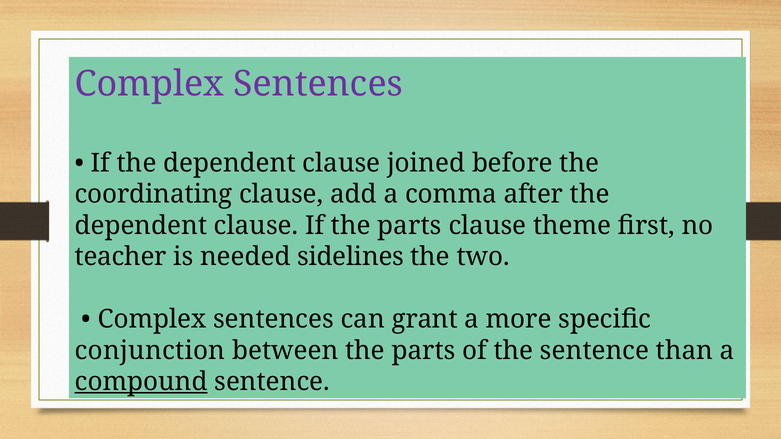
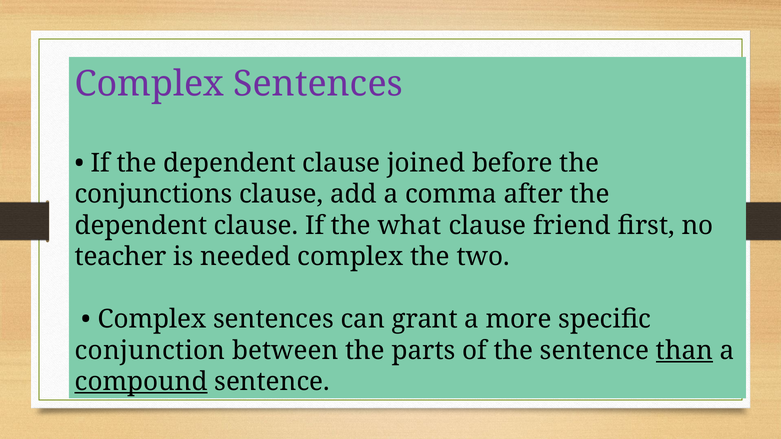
coordinating: coordinating -> conjunctions (154, 194)
If the parts: parts -> what (409, 226)
theme: theme -> friend (572, 226)
needed sidelines: sidelines -> complex (350, 257)
than underline: none -> present (684, 351)
